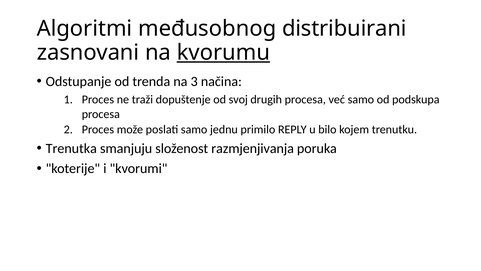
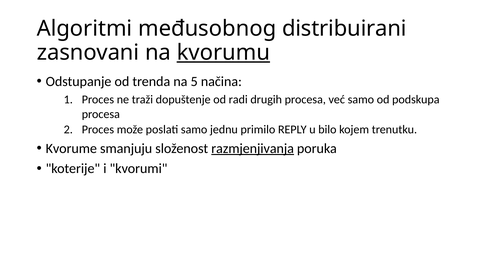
3: 3 -> 5 (194, 81)
svoj: svoj -> radi (238, 100)
Trenutka: Trenutka -> Kvorume (71, 148)
razmjenjivanja underline: none -> present (253, 148)
